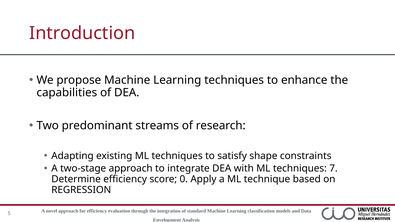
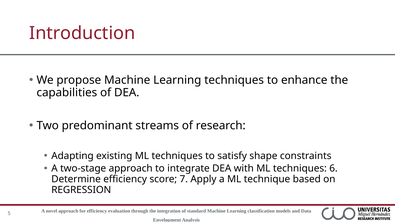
7: 7 -> 6 (333, 169)
0: 0 -> 7 (184, 179)
